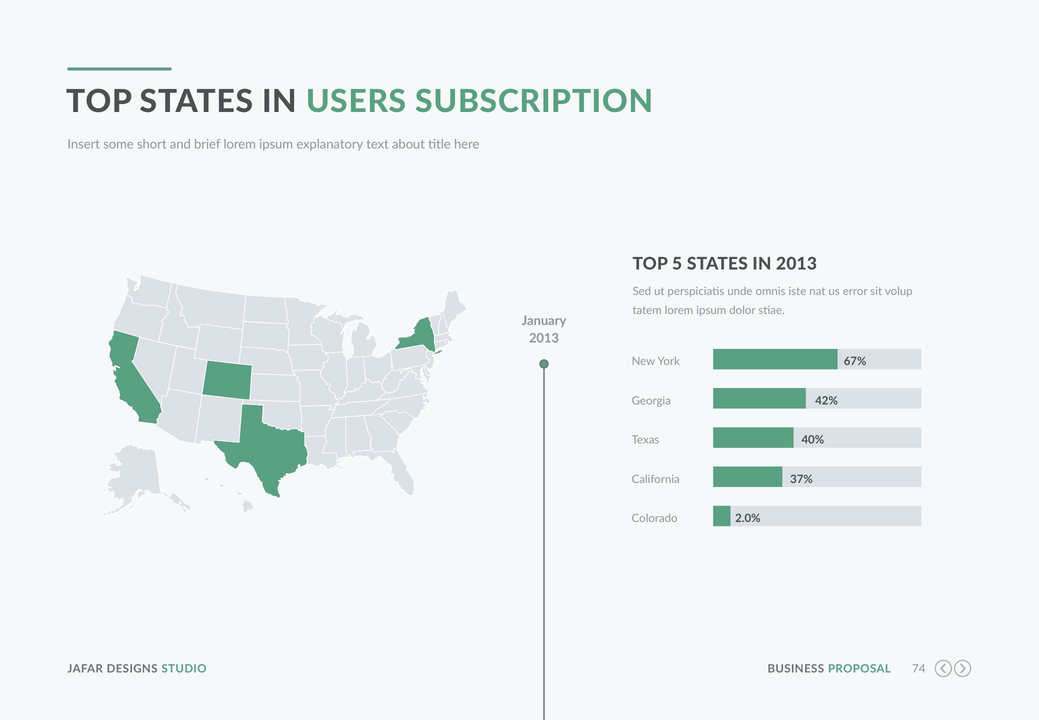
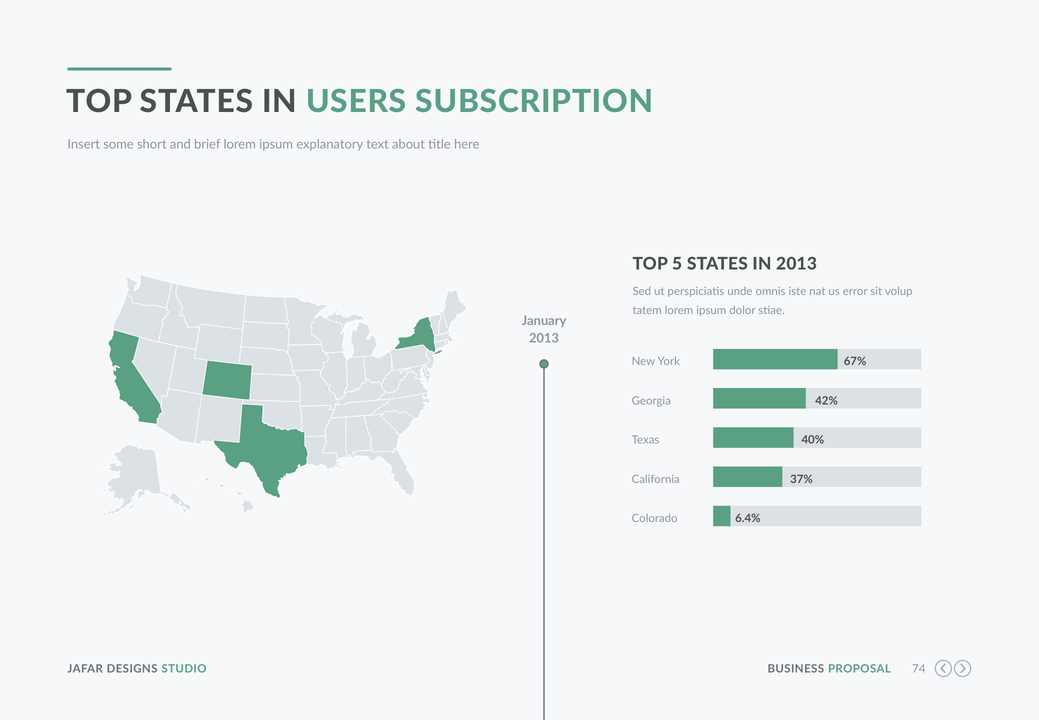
2.0%: 2.0% -> 6.4% (748, 518)
